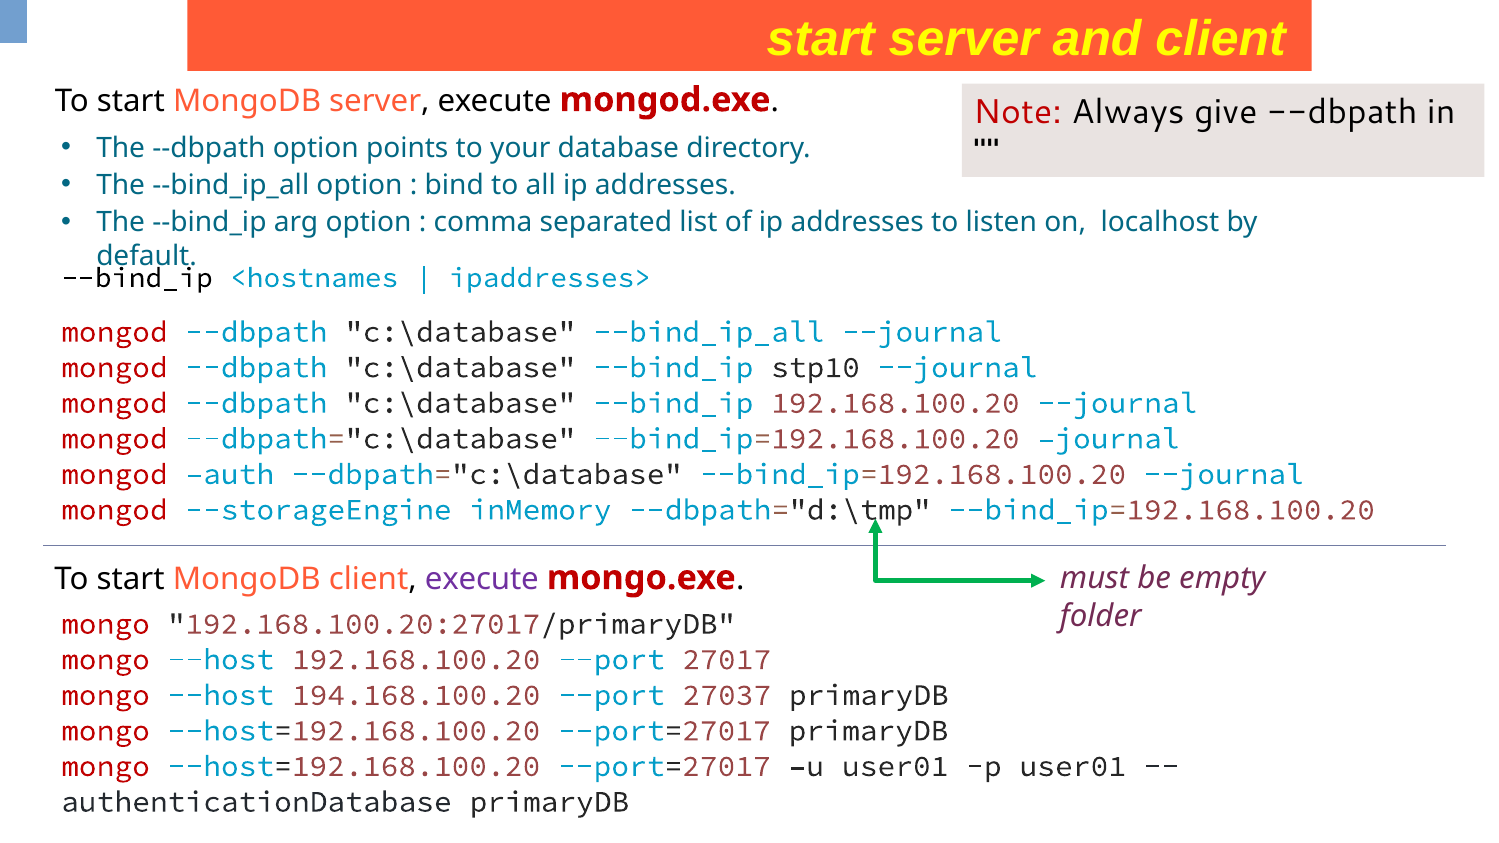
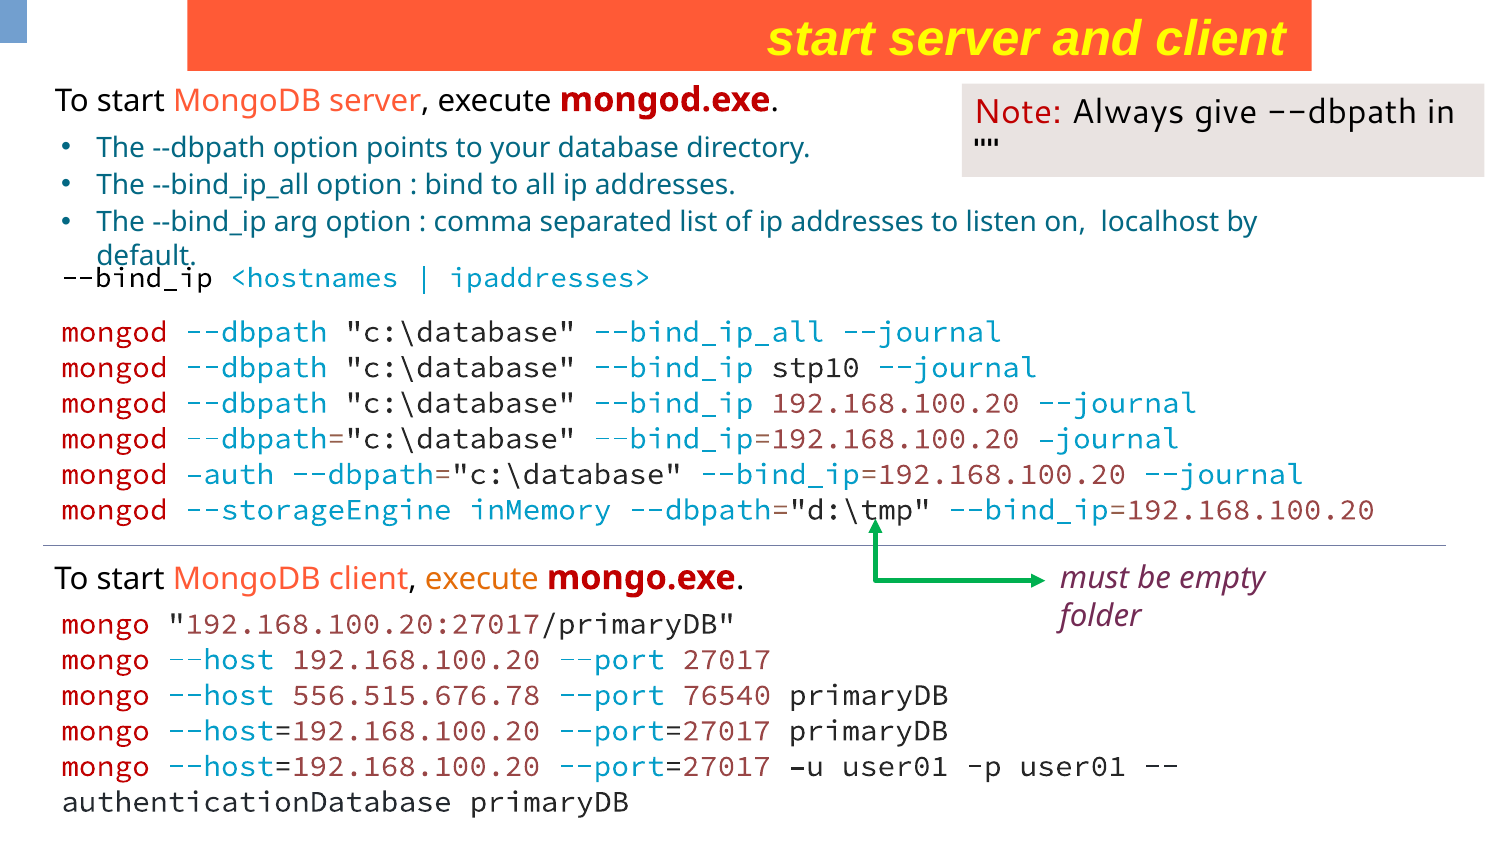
execute colour: purple -> orange (482, 579)
194.168.100.20: 194.168.100.20 -> 556.515.676.78 (416, 695)
27037: 27037 -> 76540 (727, 695)
